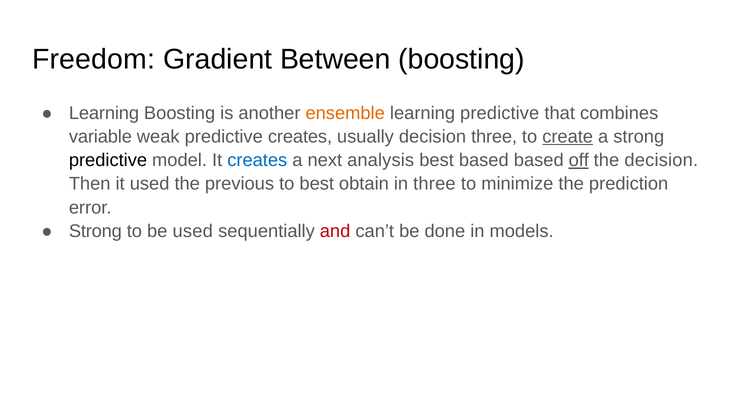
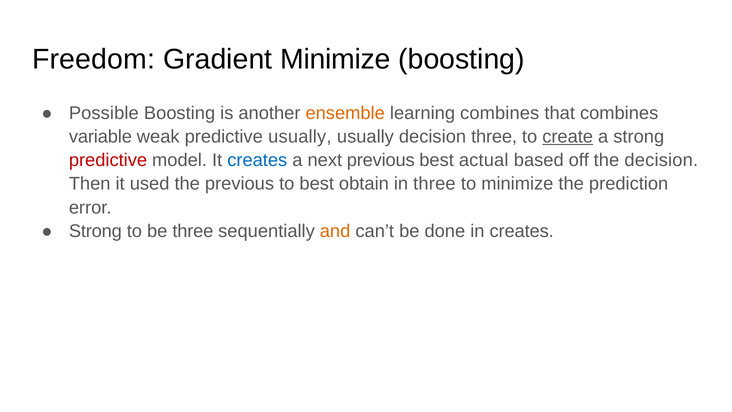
Gradient Between: Between -> Minimize (335, 59)
Learning: Learning -> Possible (104, 113)
learning predictive: predictive -> combines (500, 113)
predictive creates: creates -> usually (300, 137)
predictive colour: black -> red (108, 160)
next analysis: analysis -> previous (381, 160)
best based: based -> actual (484, 160)
off underline: present -> none (579, 160)
be used: used -> three (193, 231)
and colour: red -> orange (335, 231)
in models: models -> creates (522, 231)
